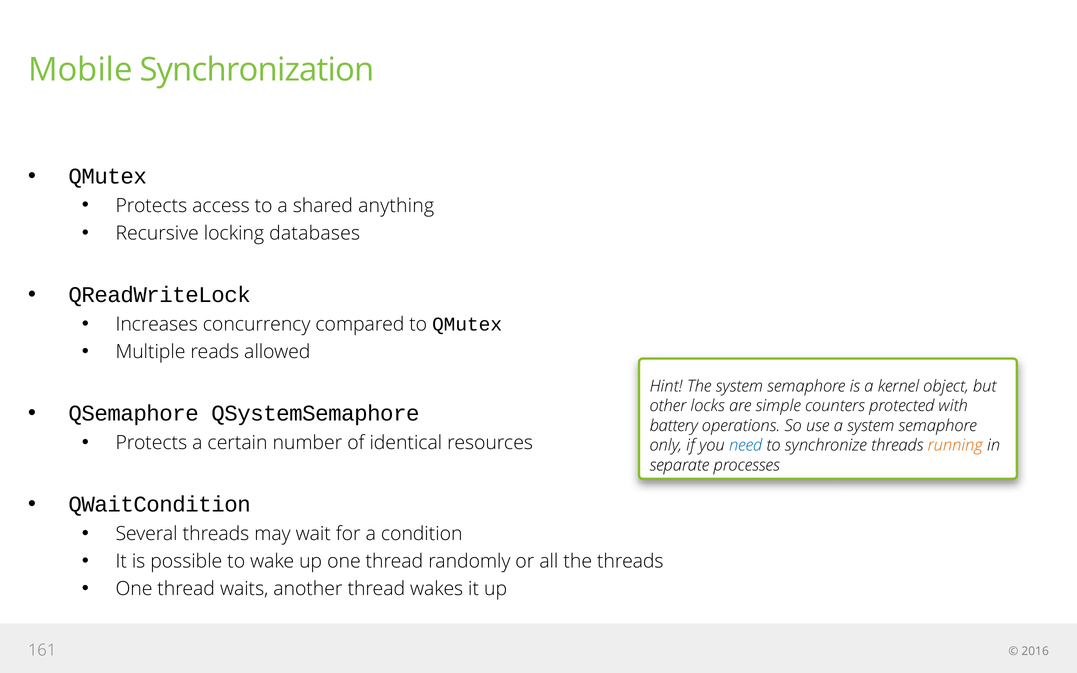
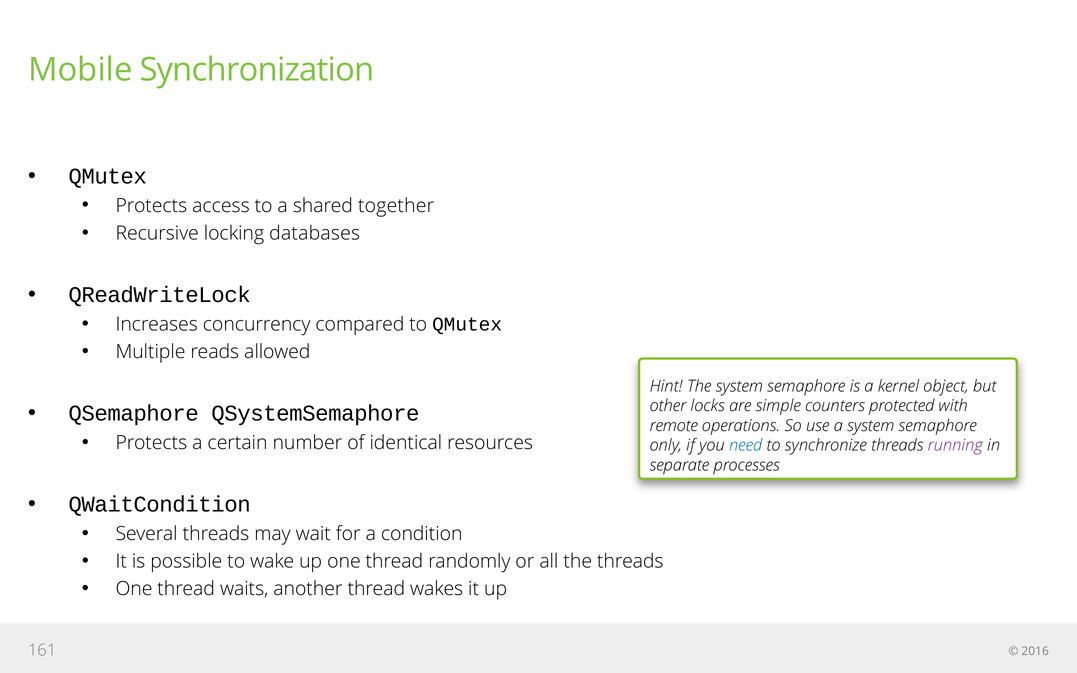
anything: anything -> together (396, 206)
battery: battery -> remote (674, 426)
running colour: orange -> purple (955, 445)
